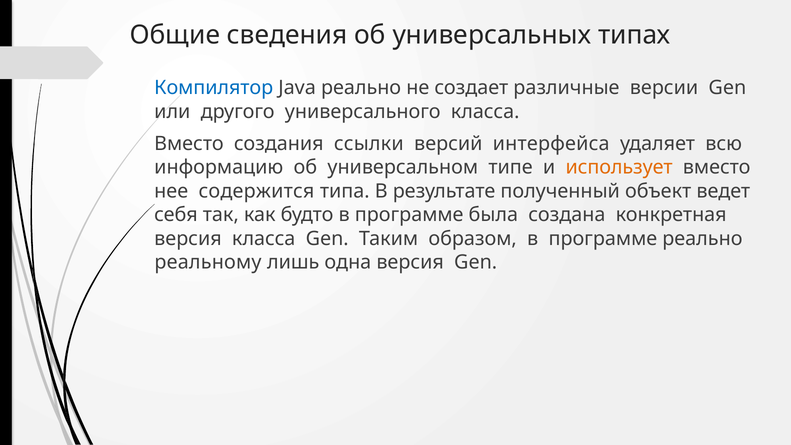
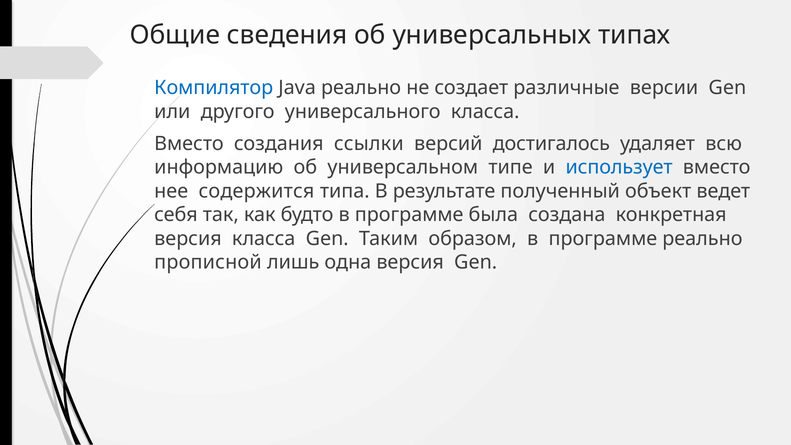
интерфейса: интерфейса -> достигалось (551, 144)
использует colour: orange -> blue (619, 167)
реальному: реальному -> прописной (208, 262)
